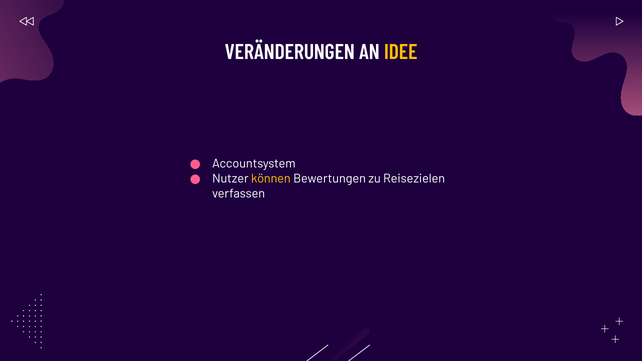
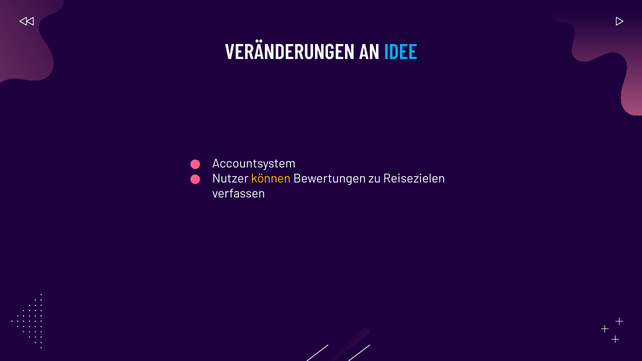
IDEE colour: yellow -> light blue (401, 52)
